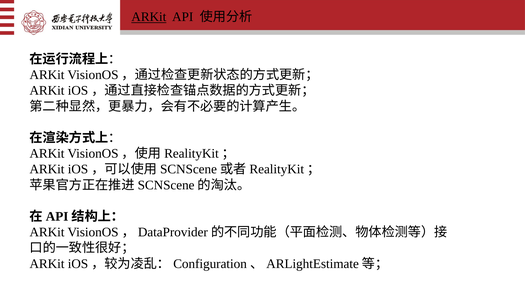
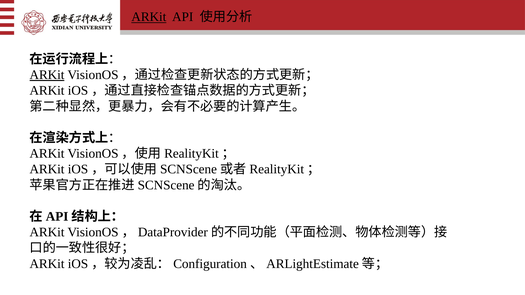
ARKit underline: none -> present (47, 75)
